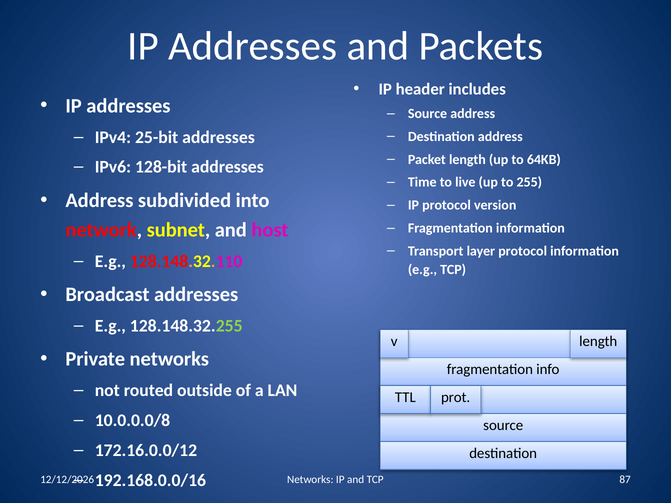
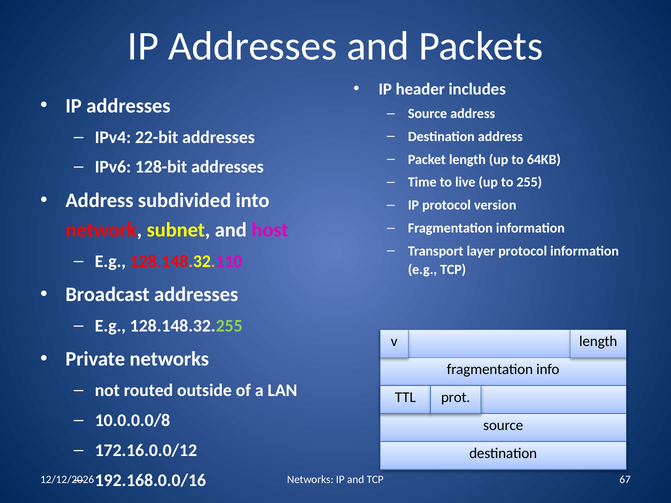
25-bit: 25-bit -> 22-bit (157, 137)
87: 87 -> 67 (625, 480)
